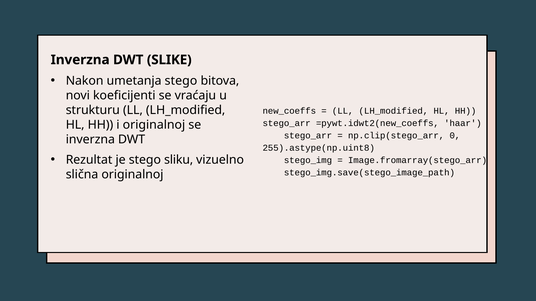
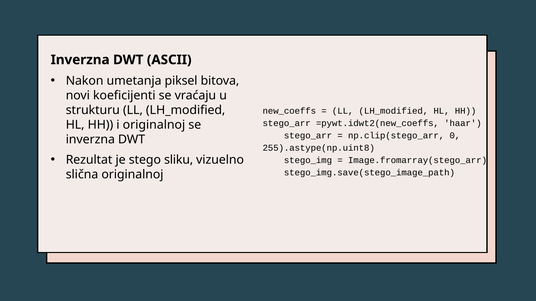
SLIKE: SLIKE -> ASCII (169, 60)
umetanja stego: stego -> piksel (181, 81)
